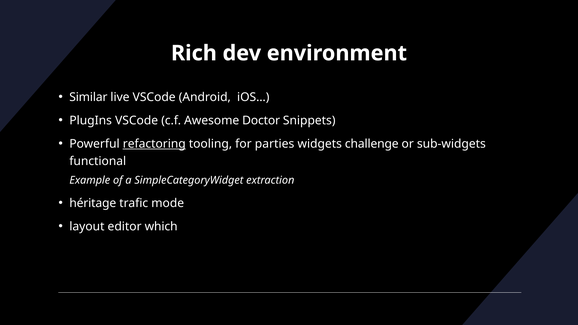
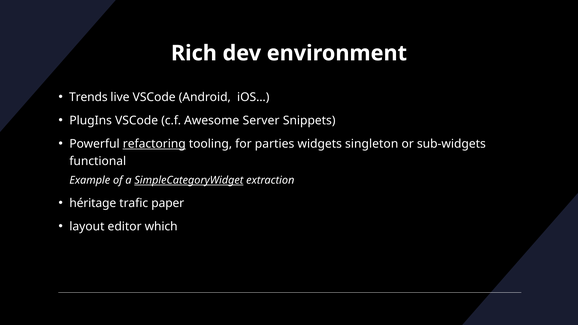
Similar: Similar -> Trends (88, 97)
Doctor: Doctor -> Server (261, 121)
challenge: challenge -> singleton (372, 144)
SimpleCategoryWidget underline: none -> present (189, 180)
mode: mode -> paper (168, 203)
